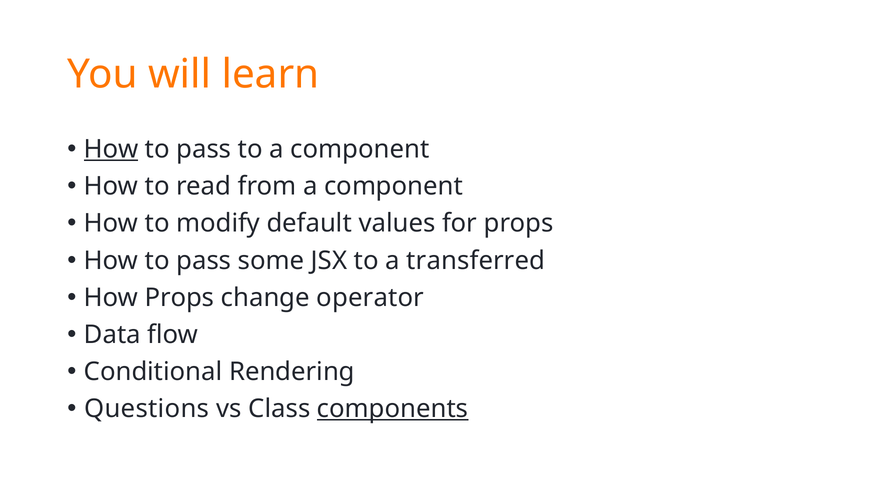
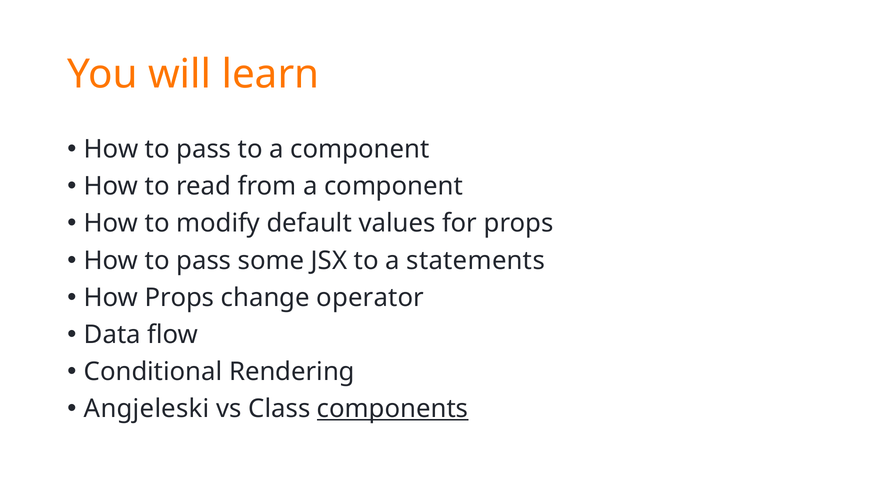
How underline: present -> none (111, 149)
transferred: transferred -> statements (476, 260)
Questions: Questions -> Angjeleski (147, 408)
